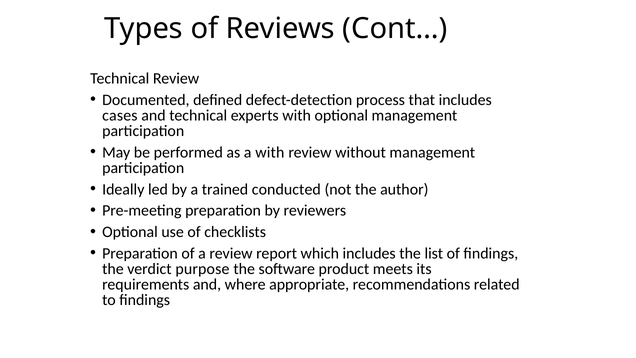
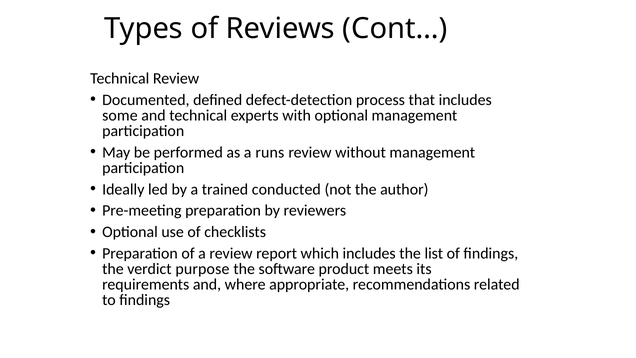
cases: cases -> some (120, 115)
a with: with -> runs (270, 152)
